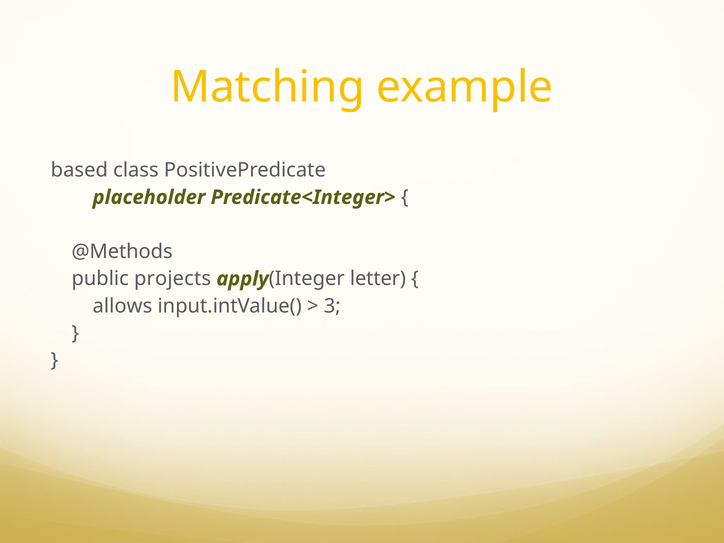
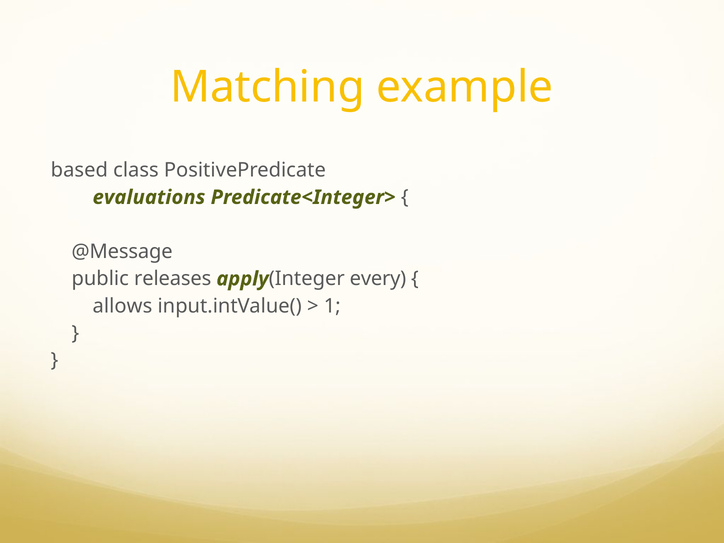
placeholder: placeholder -> evaluations (149, 197)
@Methods: @Methods -> @Message (122, 252)
projects: projects -> releases (173, 279)
letter: letter -> every (378, 279)
3: 3 -> 1 (332, 306)
